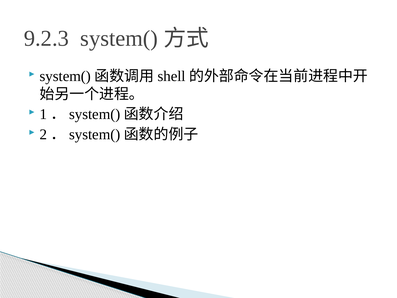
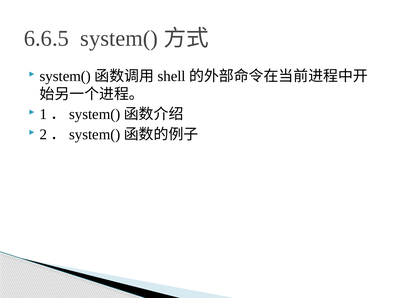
9.2.3: 9.2.3 -> 6.6.5 (46, 38)
